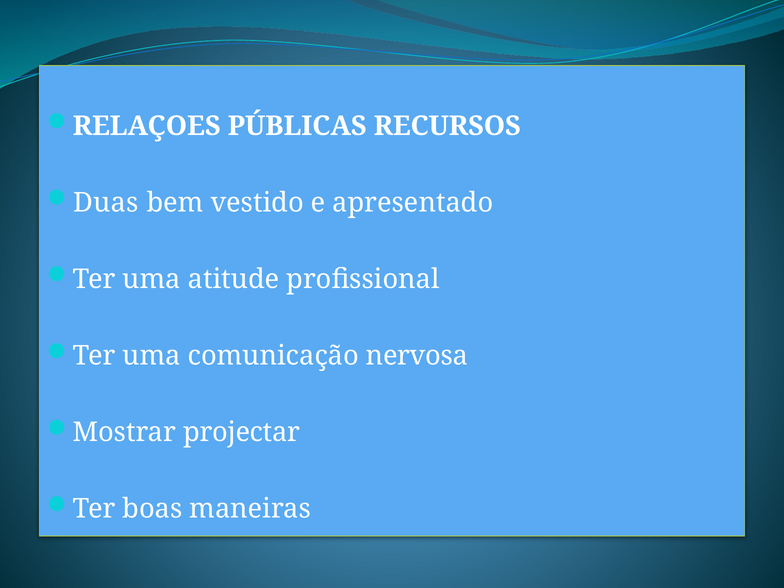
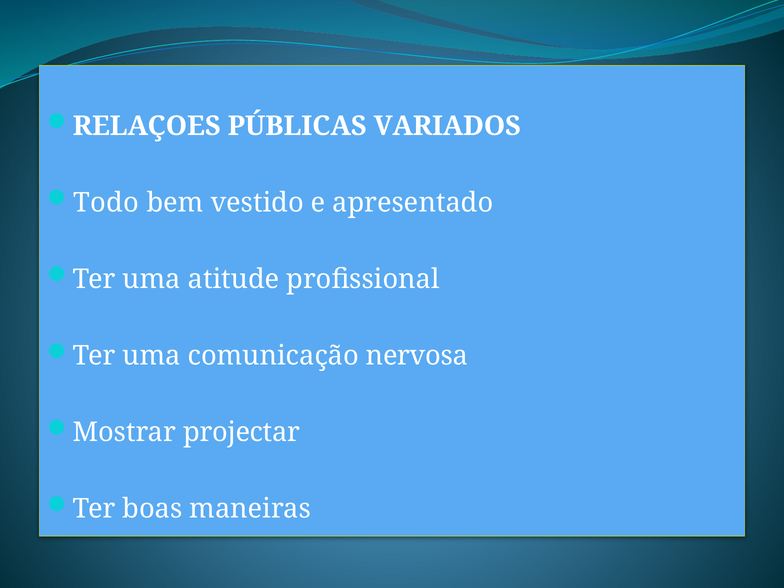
RECURSOS: RECURSOS -> VARIADOS (447, 126)
Duas: Duas -> Todo (106, 203)
